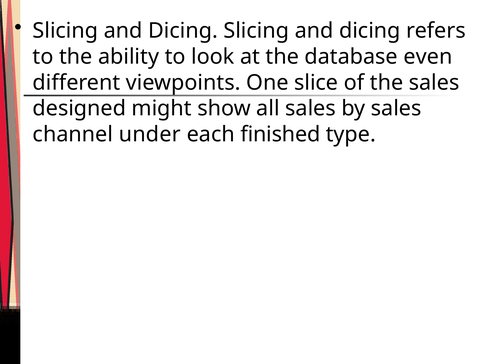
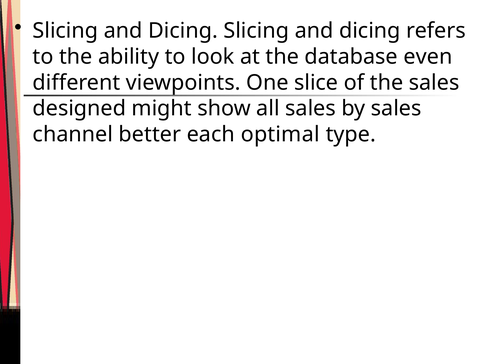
under: under -> better (150, 135)
finished: finished -> optimal (280, 135)
